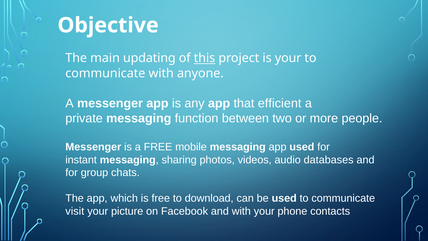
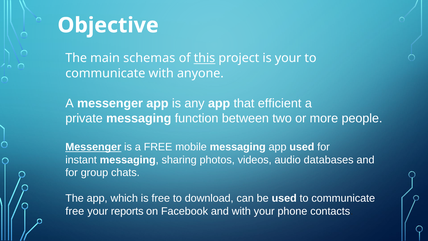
updating: updating -> schemas (149, 58)
Messenger underline: none -> present (93, 147)
visit: visit -> free (75, 211)
picture: picture -> reports (127, 211)
